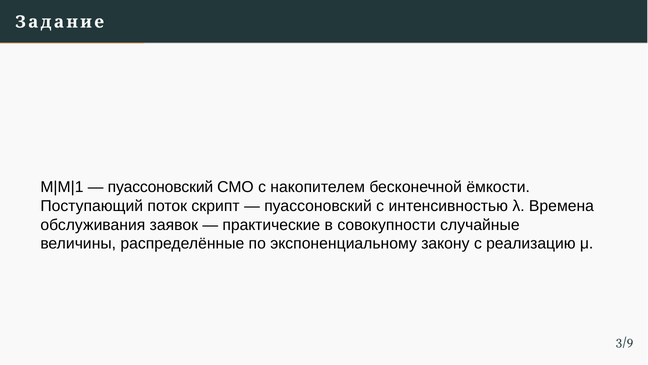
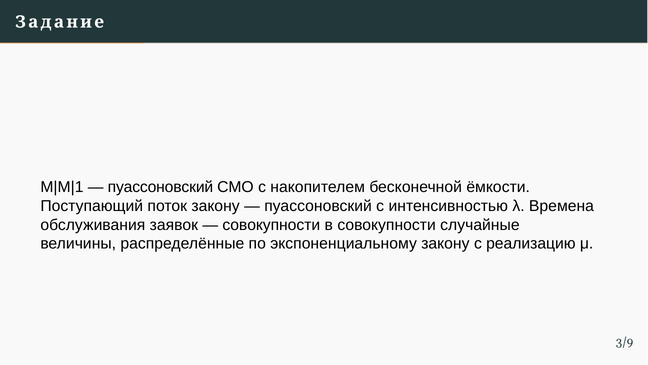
поток скрипт: скрипт -> закону (216, 206)
практические: практические -> совокупности (271, 225)
